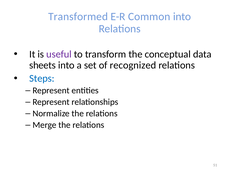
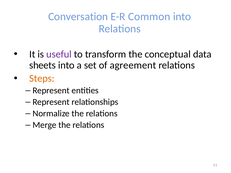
Transformed: Transformed -> Conversation (78, 17)
recognized: recognized -> agreement (133, 65)
Steps colour: blue -> orange (42, 78)
